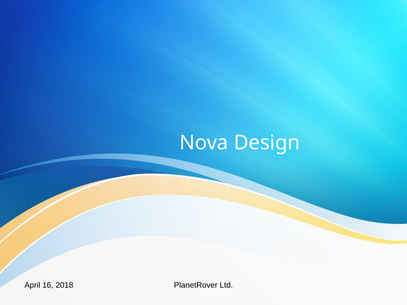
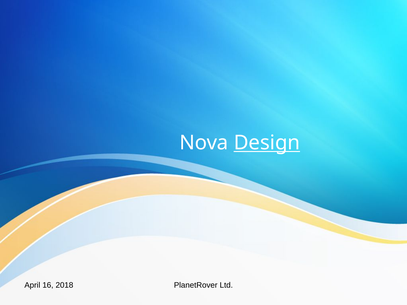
Design underline: none -> present (267, 143)
